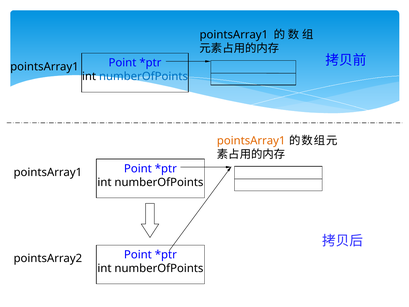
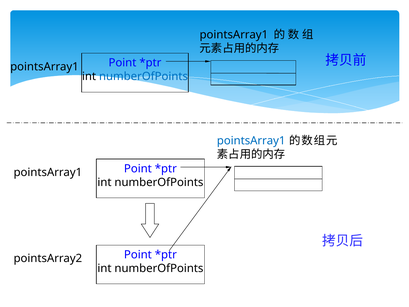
pointsArray1 colour: orange -> blue (251, 141)
